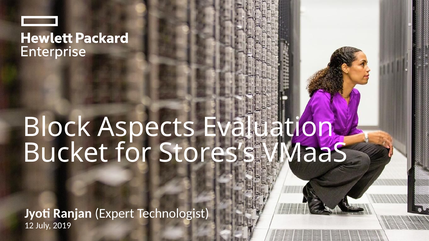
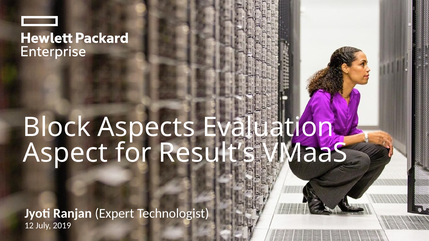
Bucket: Bucket -> Aspect (65, 153)
Stores’s: Stores’s -> Result’s (207, 153)
